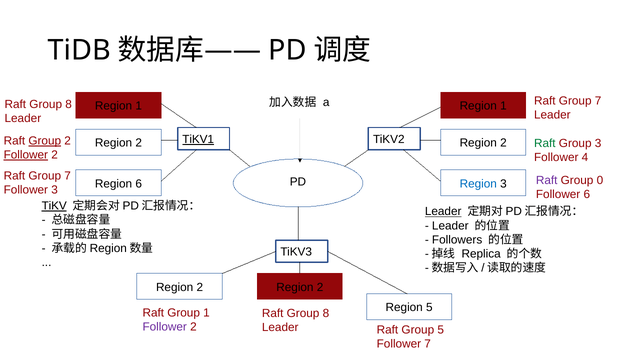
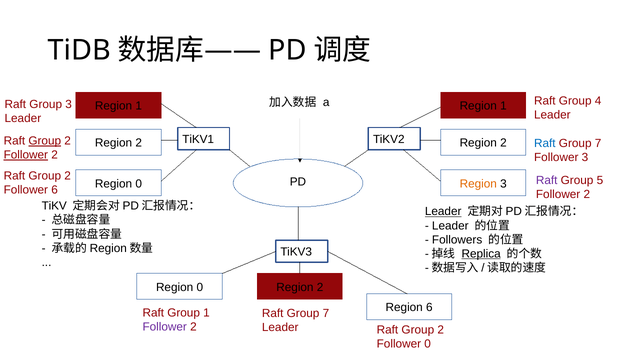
7: 7 -> 4 (598, 101)
8: 8 -> 3 (69, 105)
TiKV1 underline: present -> none (198, 140)
Raft colour: green -> blue (545, 143)
3: 3 -> 7 (598, 143)
Follower 4: 4 -> 3 (585, 158)
7: 7 -> 2 (68, 176)
0: 0 -> 5 (600, 181)
6: 6 -> 0 (139, 184)
Region colour: blue -> orange (478, 184)
Follower 3: 3 -> 6 (55, 190)
6: 6 -> 2 (587, 195)
TiKV underline: present -> none (54, 206)
Replica underline: none -> present (481, 254)
2: 2 -> 0 (200, 288)
Region 5: 5 -> 6 (429, 308)
8: 8 -> 7 (326, 314)
5: 5 -> 2 (441, 330)
Follower 7: 7 -> 0 (428, 345)
